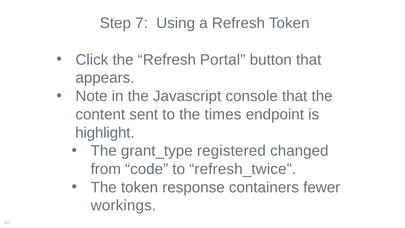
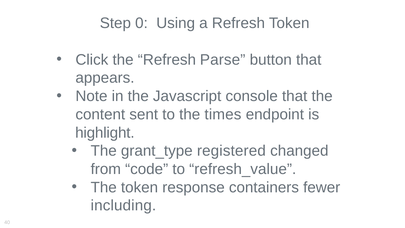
7: 7 -> 0 (141, 23)
Portal: Portal -> Parse (223, 60)
refresh_twice: refresh_twice -> refresh_value (243, 169)
workings: workings -> including (123, 205)
